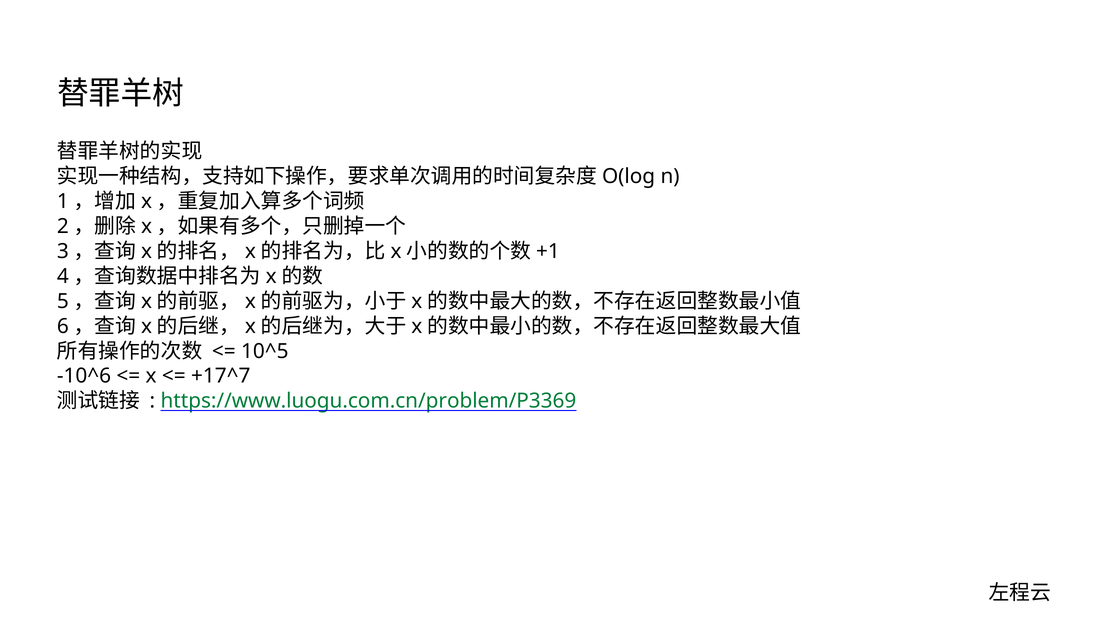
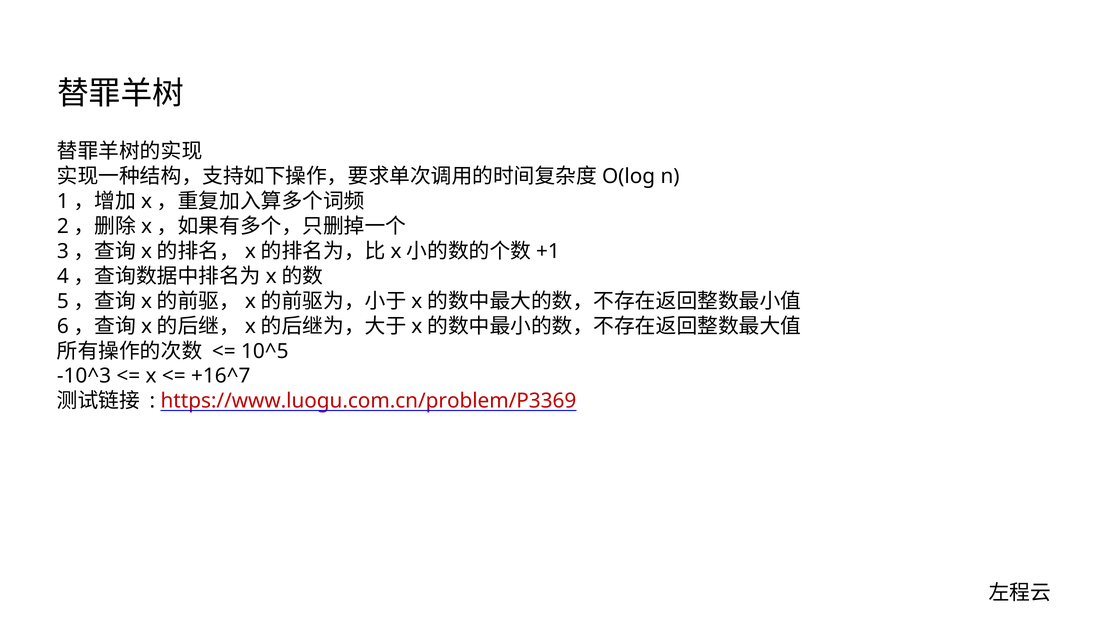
-10^6: -10^6 -> -10^3 (84, 376)
+17^7: +17^7 -> +16^7 (221, 376)
https://www.luogu.com.cn/problem/P3369 colour: green -> red (368, 401)
